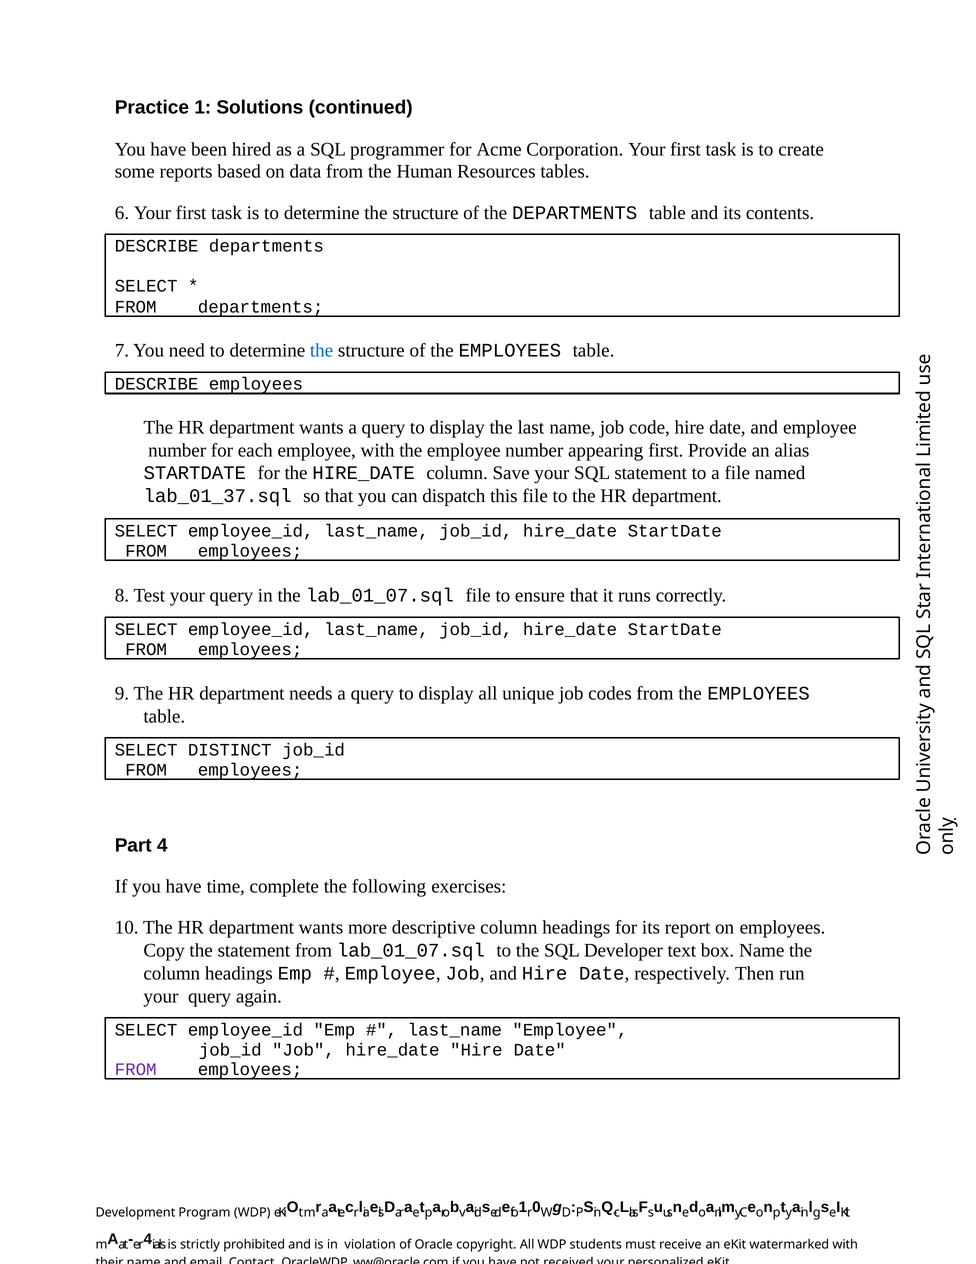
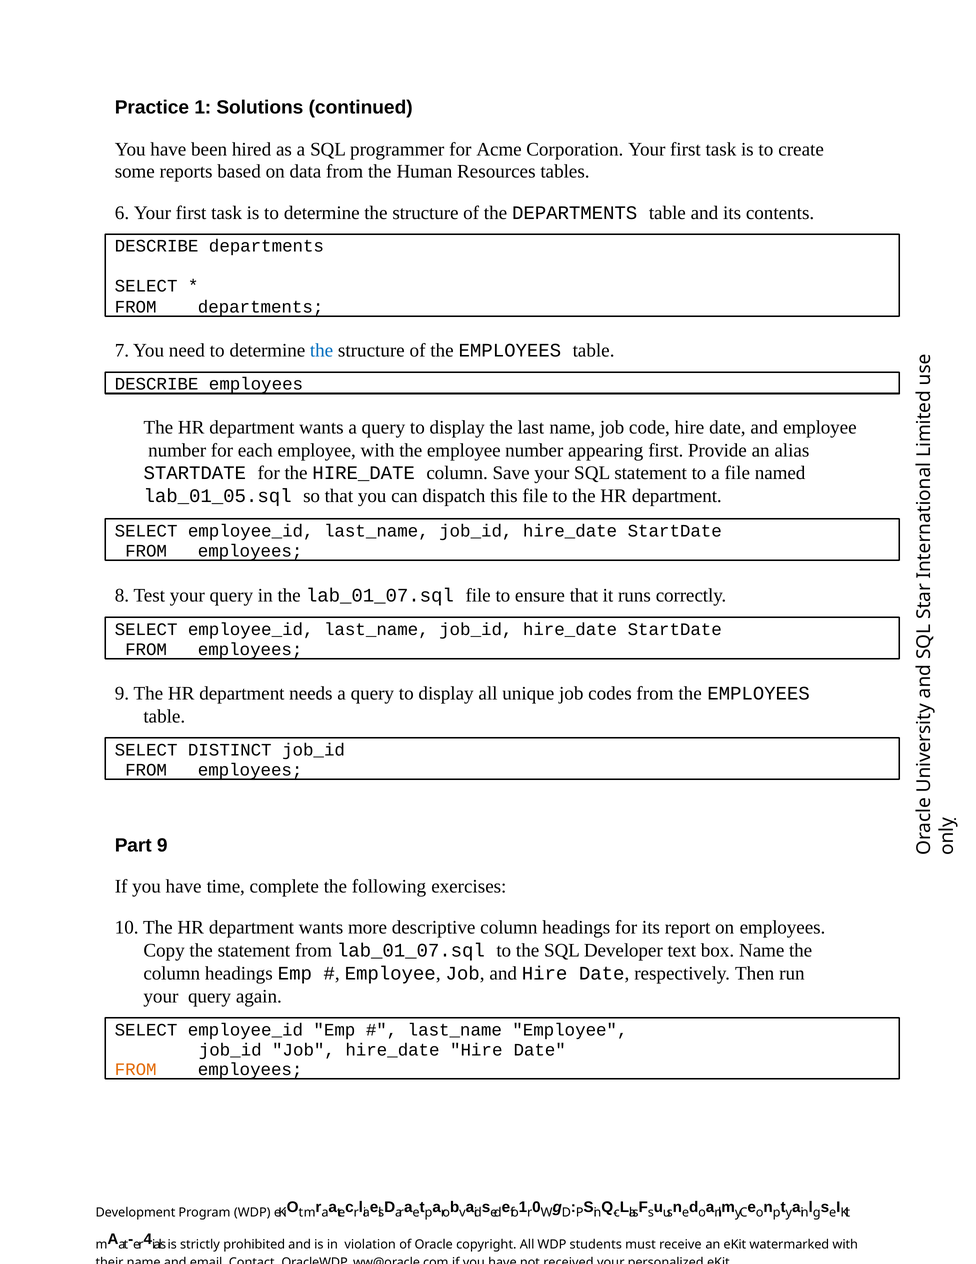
lab_01_37.sql: lab_01_37.sql -> lab_01_05.sql (218, 495)
Part 4: 4 -> 9 (162, 845)
FROM colour: purple -> orange (136, 1069)
